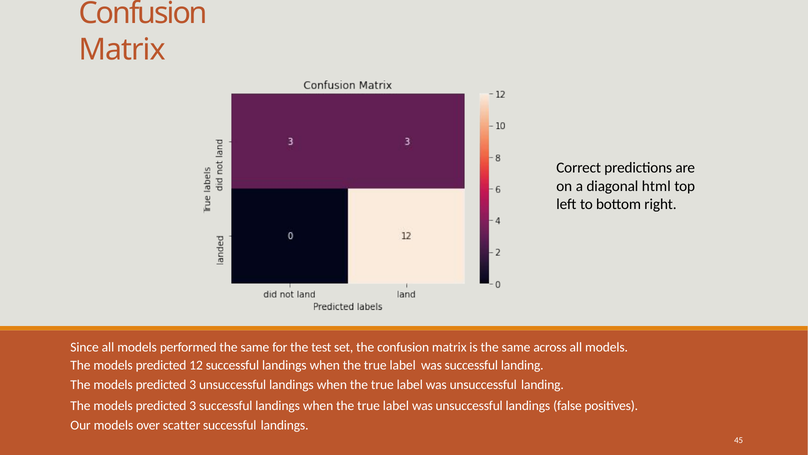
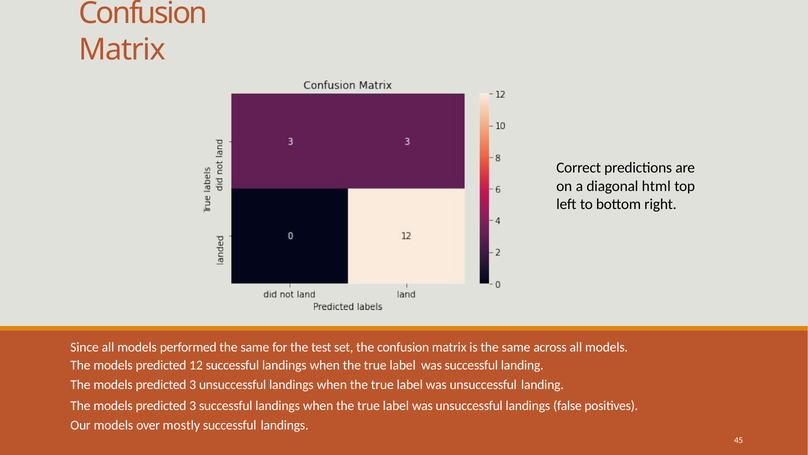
scatter: scatter -> mostly (181, 425)
